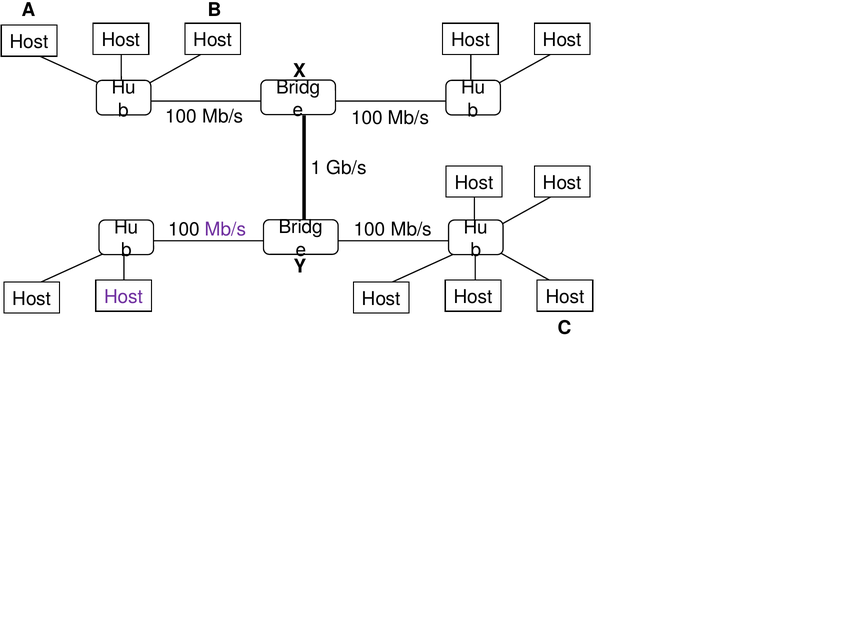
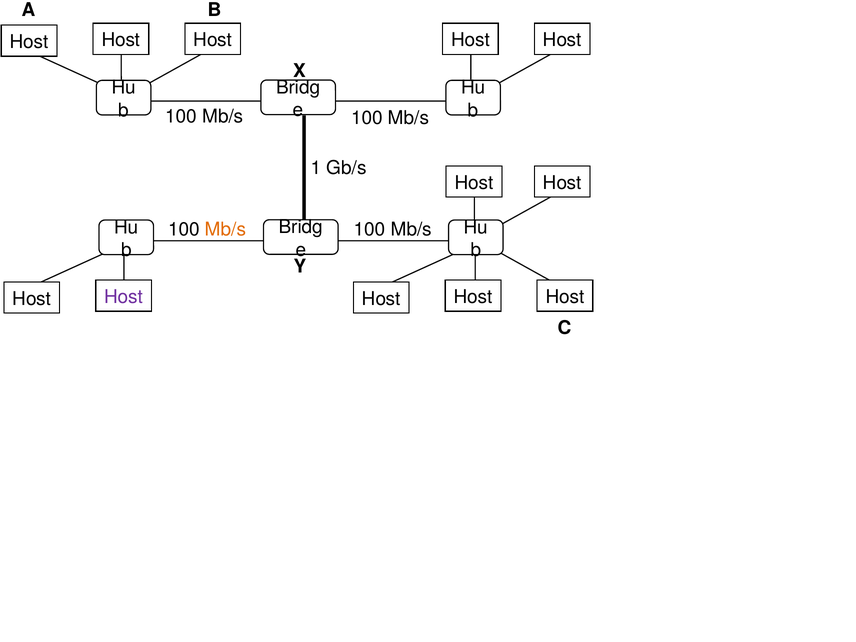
Mb/s colour: purple -> orange (226, 229)
